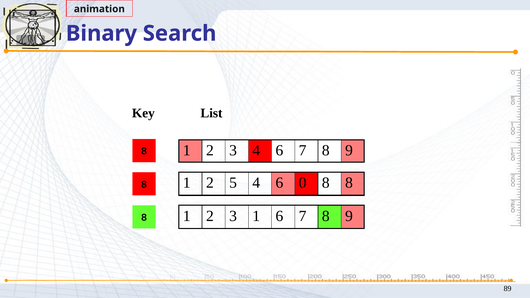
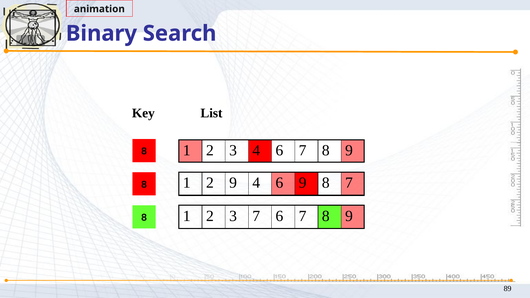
2 5: 5 -> 9 (233, 183)
6 0: 0 -> 9 (303, 183)
8: 8 -> 7 (349, 183)
3 1: 1 -> 7 (256, 216)
